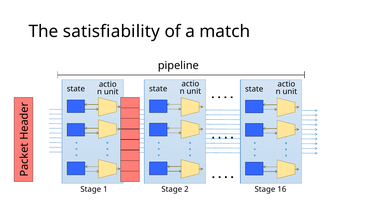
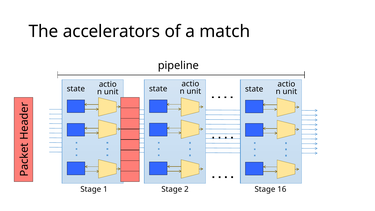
satisfiability: satisfiability -> accelerators (112, 32)
